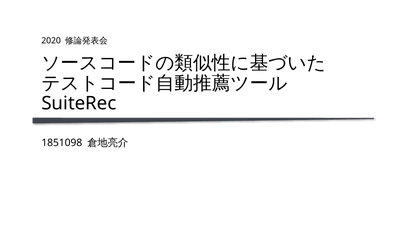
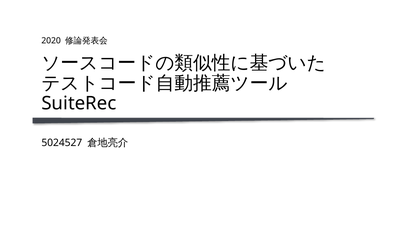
1851098: 1851098 -> 5024527 (62, 143)
